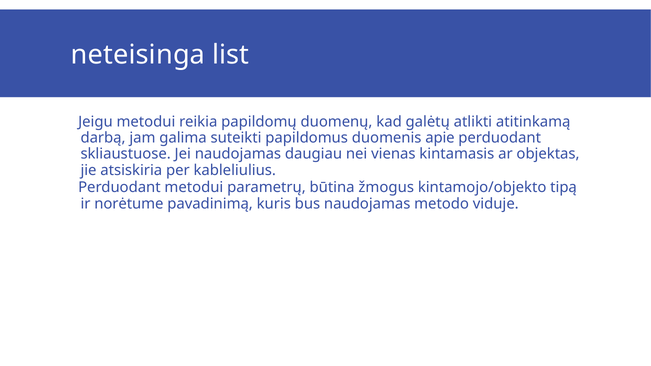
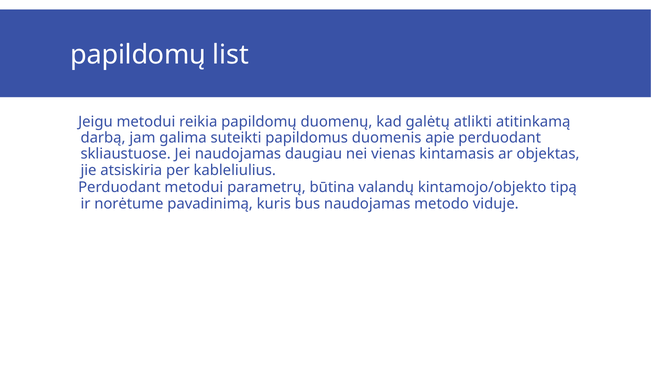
neteisinga: neteisinga -> papildomų (138, 55)
žmogus: žmogus -> valandų (386, 188)
